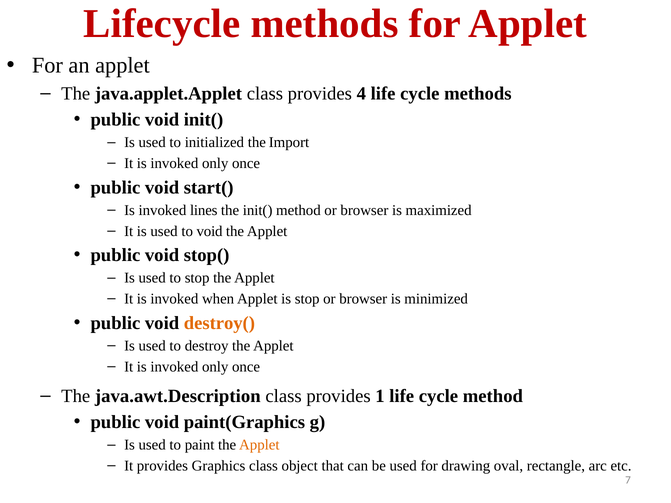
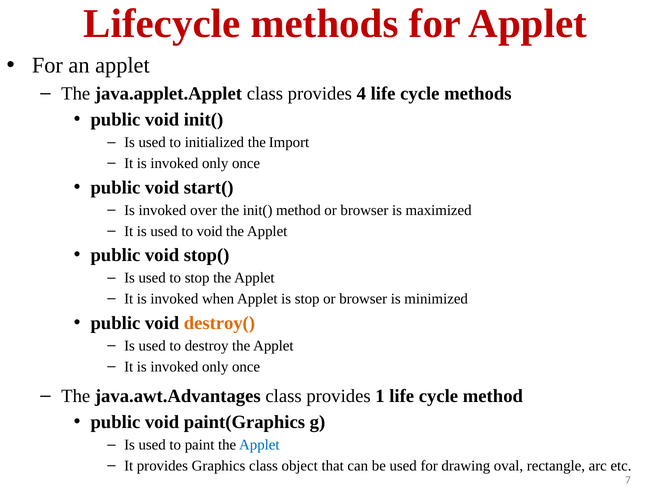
lines: lines -> over (204, 210)
java.awt.Description: java.awt.Description -> java.awt.Advantages (178, 396)
Applet colour: orange -> blue (259, 445)
